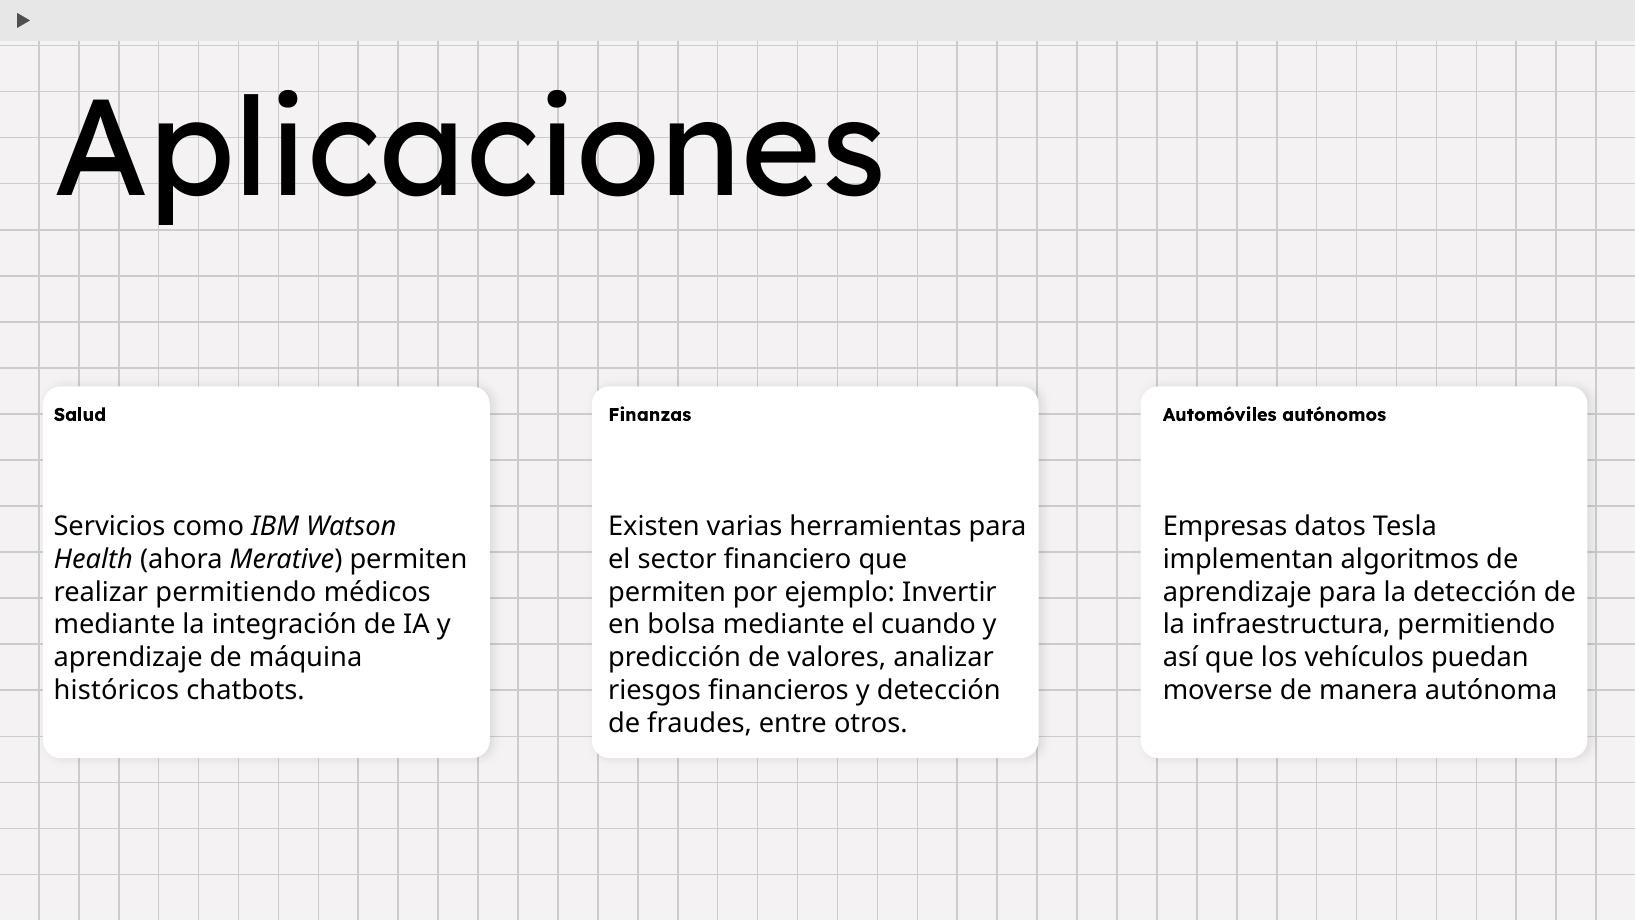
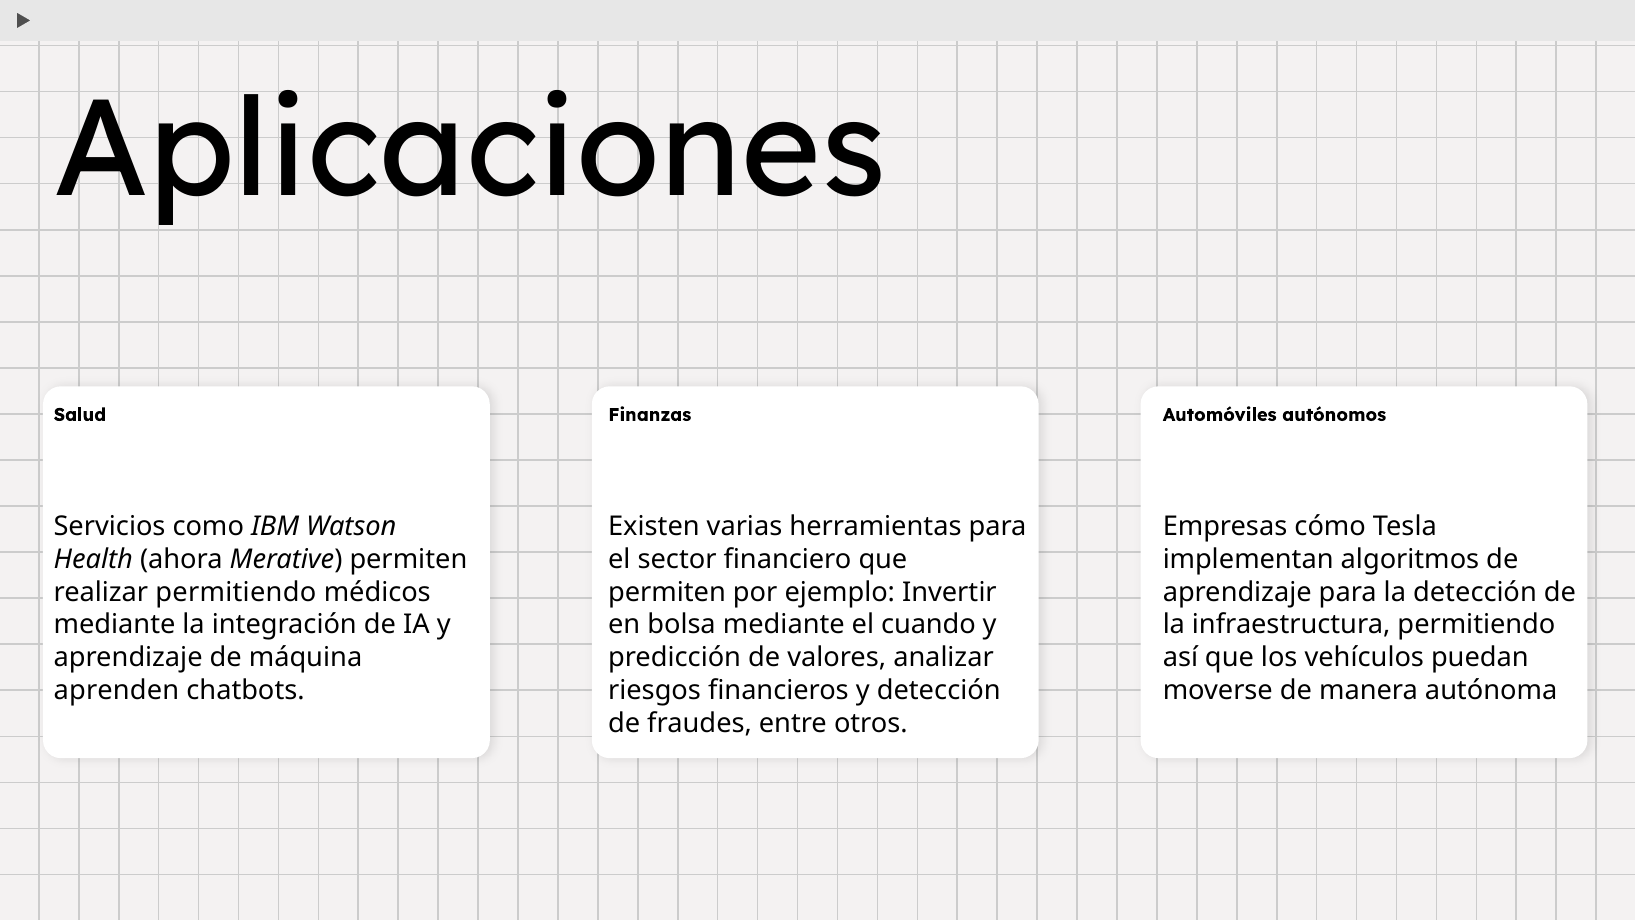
datos: datos -> cómo (1330, 527)
históricos: históricos -> aprenden (116, 690)
